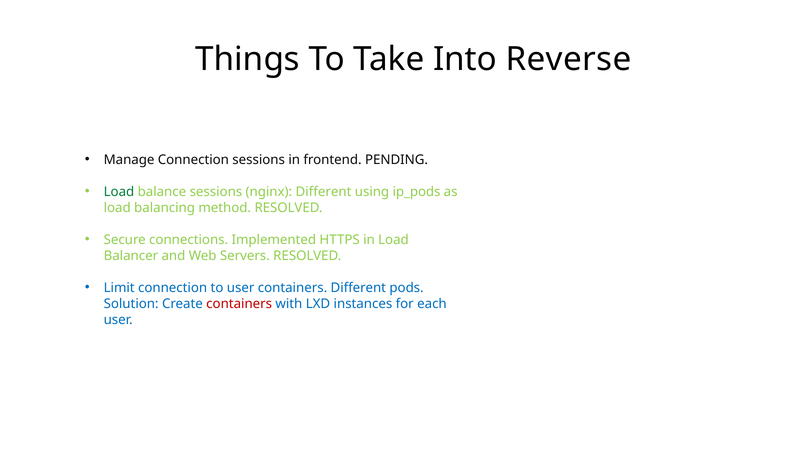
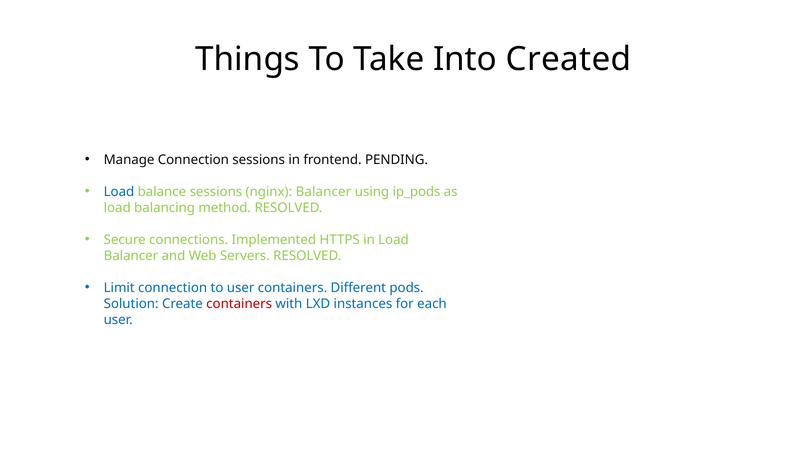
Reverse: Reverse -> Created (569, 59)
Load colour: green -> blue (119, 191)
nginx Different: Different -> Balancer (323, 191)
